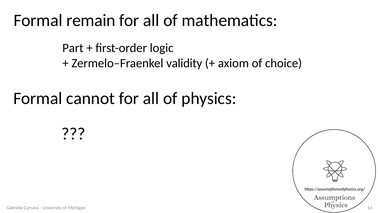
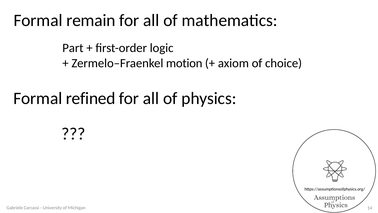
validity: validity -> motion (184, 63)
cannot: cannot -> refined (91, 98)
